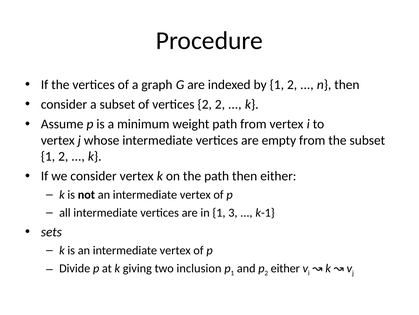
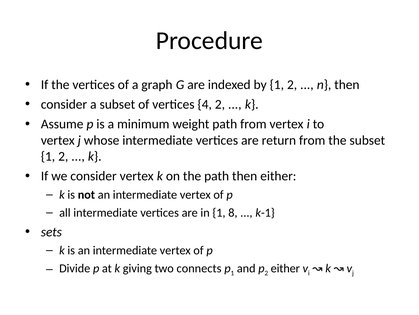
vertices 2: 2 -> 4 (205, 104)
empty: empty -> return (279, 140)
3: 3 -> 8 (233, 212)
inclusion: inclusion -> connects (199, 268)
